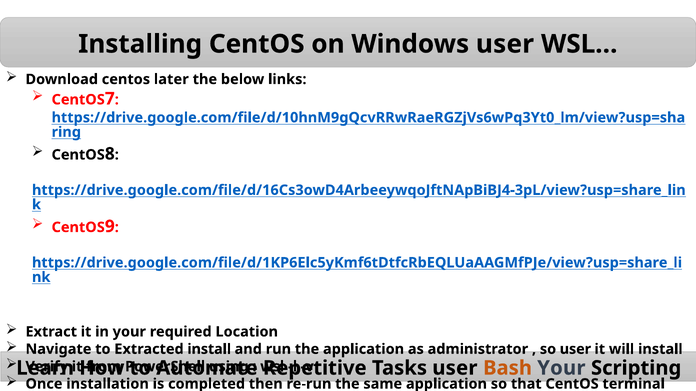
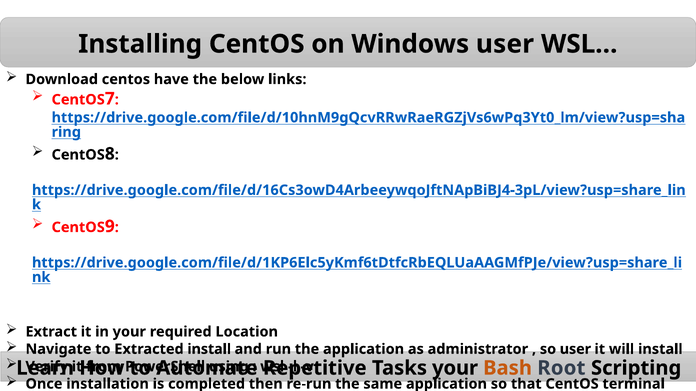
later: later -> have (171, 79)
Tasks user: user -> your (455, 368)
Bash Your: Your -> Root (561, 368)
